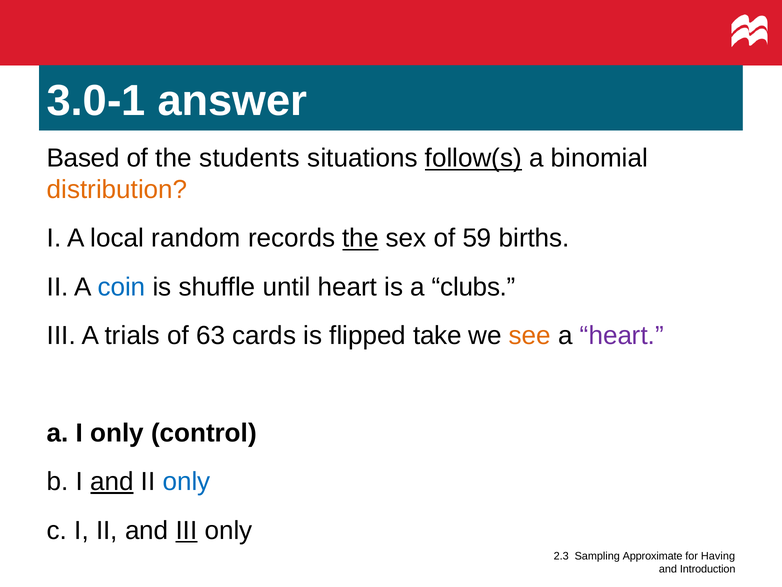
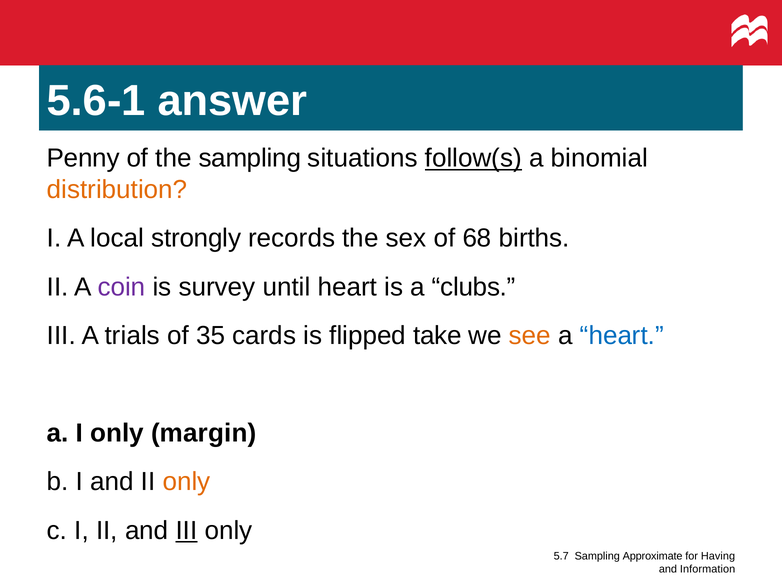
3.0-1: 3.0-1 -> 5.6-1 (96, 101)
Based: Based -> Penny (83, 158)
the students: students -> sampling (250, 158)
random: random -> strongly (196, 238)
the underline: present -> none (360, 238)
59: 59 -> 68 (477, 238)
coin colour: blue -> purple (121, 287)
shuffle: shuffle -> survey (217, 287)
63: 63 -> 35 (211, 335)
heart colour: purple -> blue (622, 335)
control: control -> margin (204, 433)
and underline: present -> none (112, 481)
only colour: blue -> orange (187, 481)
2.3: 2.3 -> 5.7 (561, 556)
Introduction: Introduction -> Information (708, 569)
